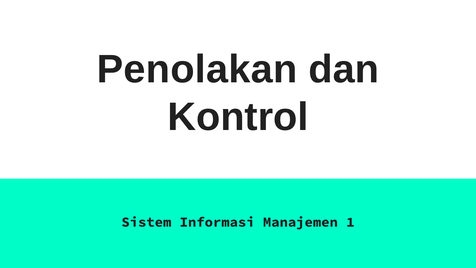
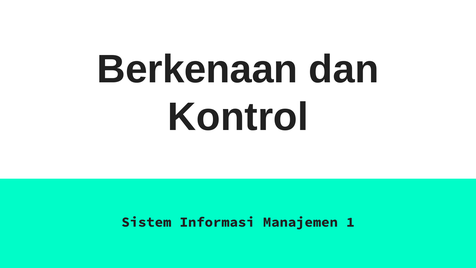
Penolakan: Penolakan -> Berkenaan (197, 69)
